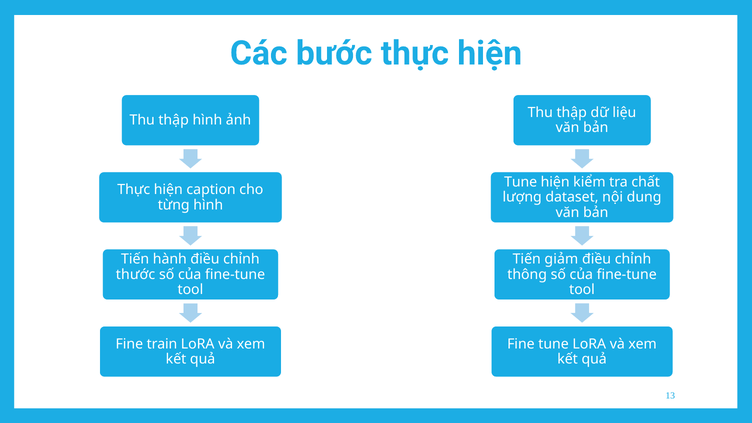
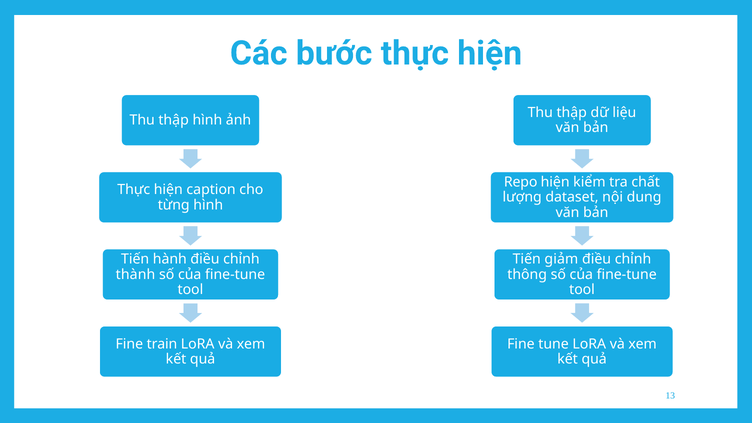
Tune: Tune -> Repo (521, 182)
thước: thước -> thành (136, 274)
